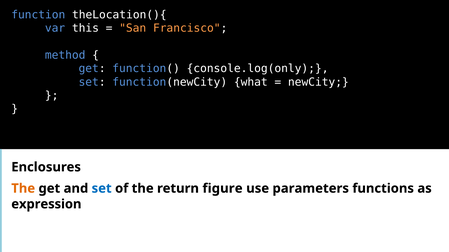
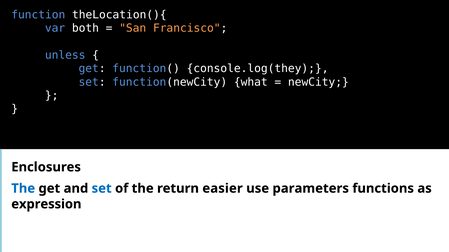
this: this -> both (85, 28)
method: method -> unless (65, 55)
console.log(only: console.log(only -> console.log(they (258, 69)
The colour: orange -> blue (23, 189)
figure: figure -> easier (223, 189)
